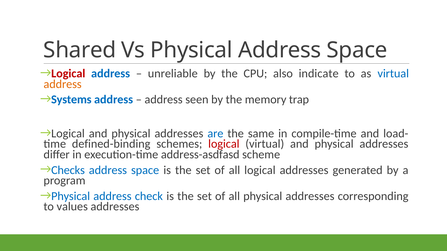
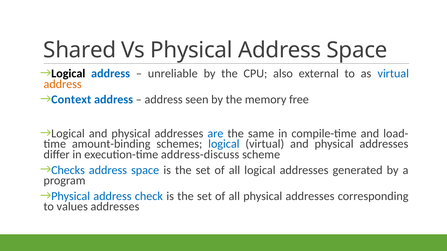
Logical colour: red -> black (68, 74)
indicate: indicate -> external (319, 74)
Systems: Systems -> Context (71, 100)
trap: trap -> free (299, 100)
defined-binding: defined-binding -> amount-binding (111, 144)
logical colour: red -> blue (224, 144)
address-asdfasd: address-asdfasd -> address-discuss (200, 155)
